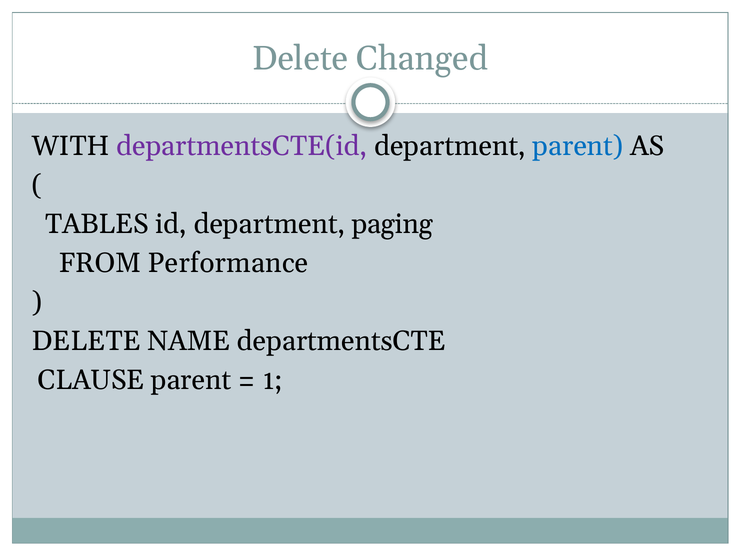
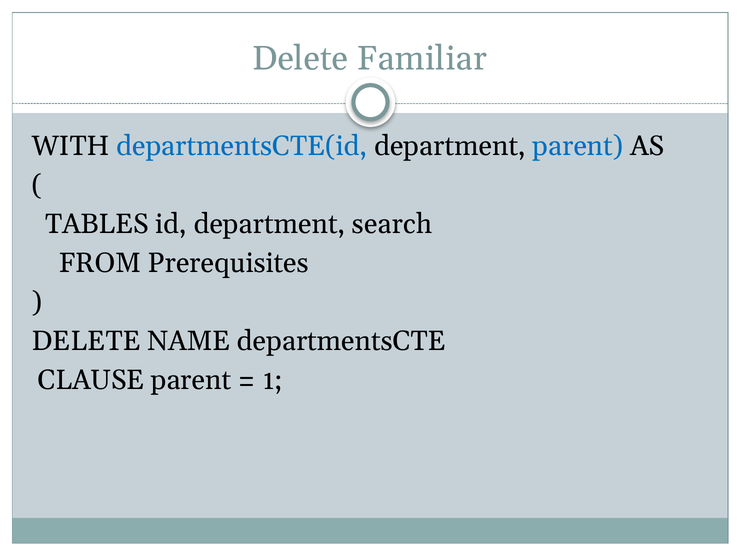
Changed: Changed -> Familiar (422, 58)
departmentsCTE(id colour: purple -> blue (242, 146)
paging: paging -> search (392, 224)
Performance: Performance -> Prerequisites (228, 263)
